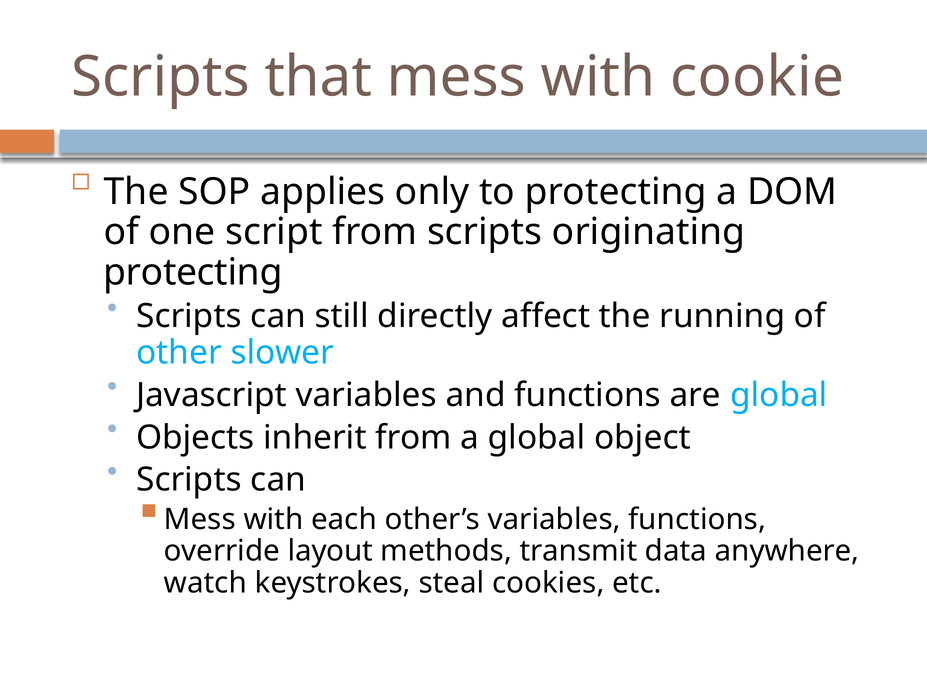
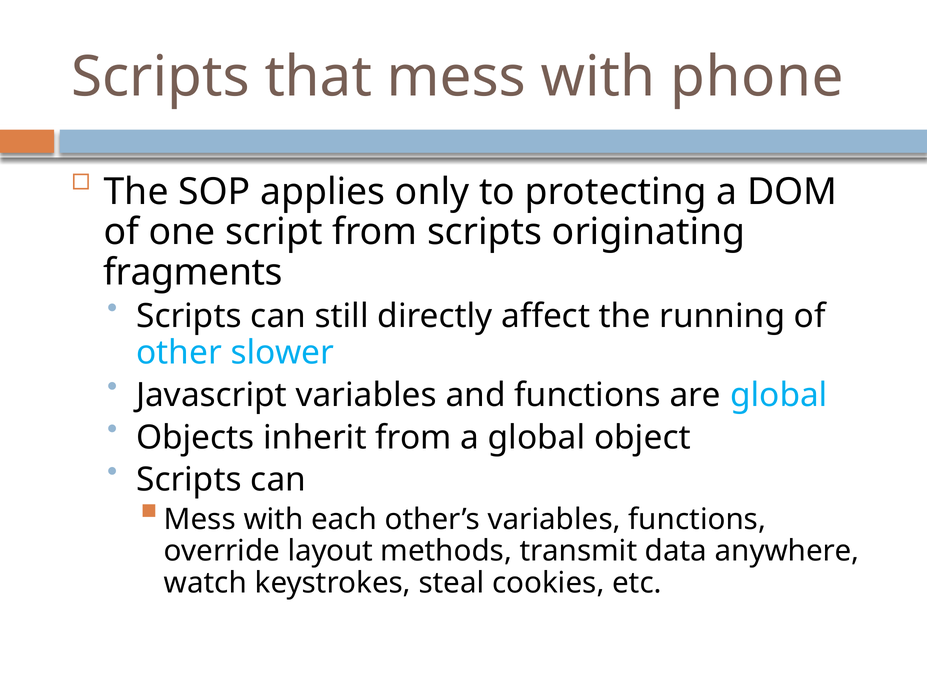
cookie: cookie -> phone (757, 77)
protecting: protecting -> fragments (193, 272)
